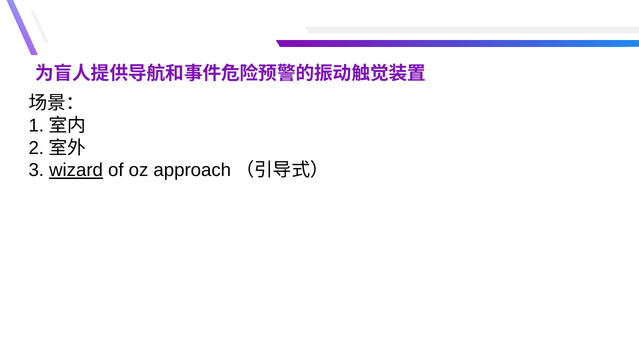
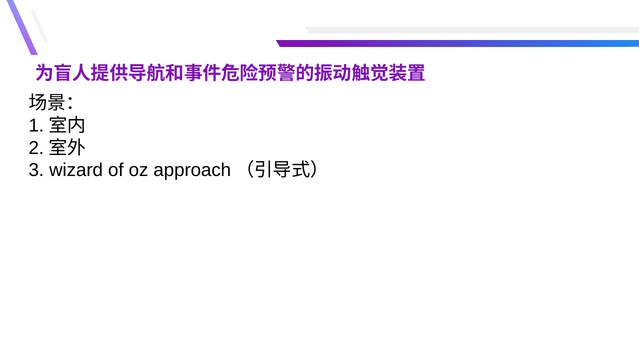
wizard underline: present -> none (76, 170)
